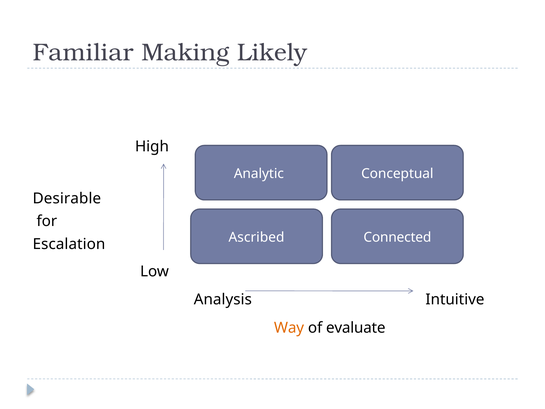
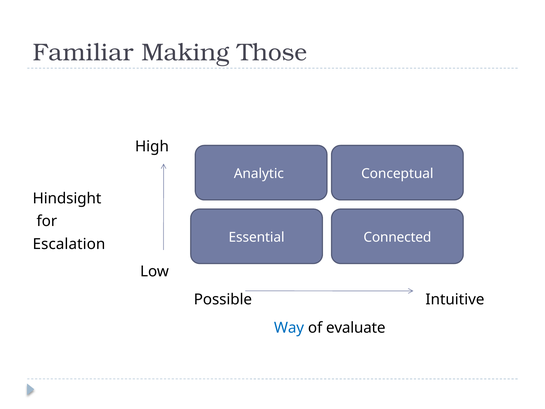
Likely: Likely -> Those (272, 53)
Desirable: Desirable -> Hindsight (67, 198)
Ascribed: Ascribed -> Essential (257, 237)
Analysis: Analysis -> Possible (223, 299)
Way colour: orange -> blue (289, 328)
